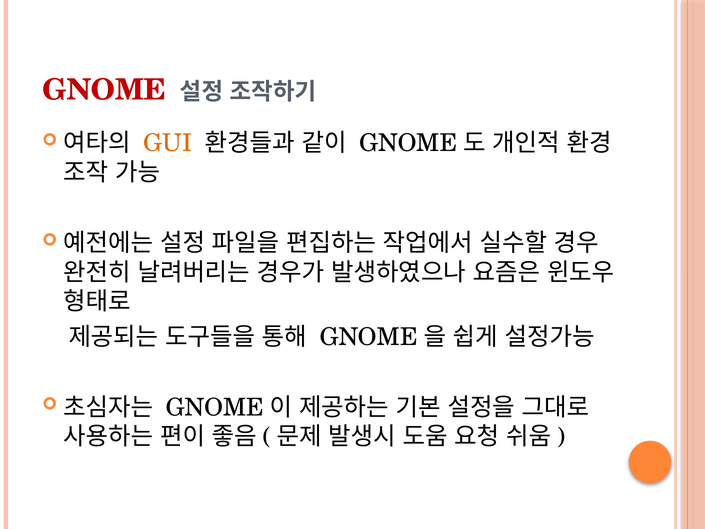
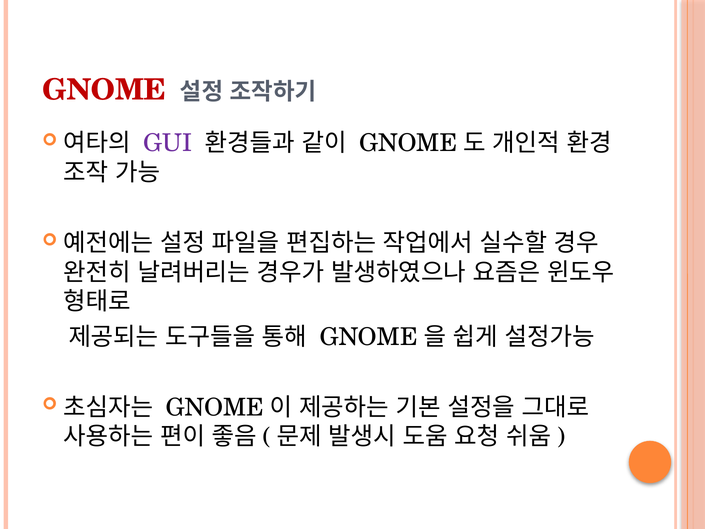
GUI colour: orange -> purple (168, 143)
